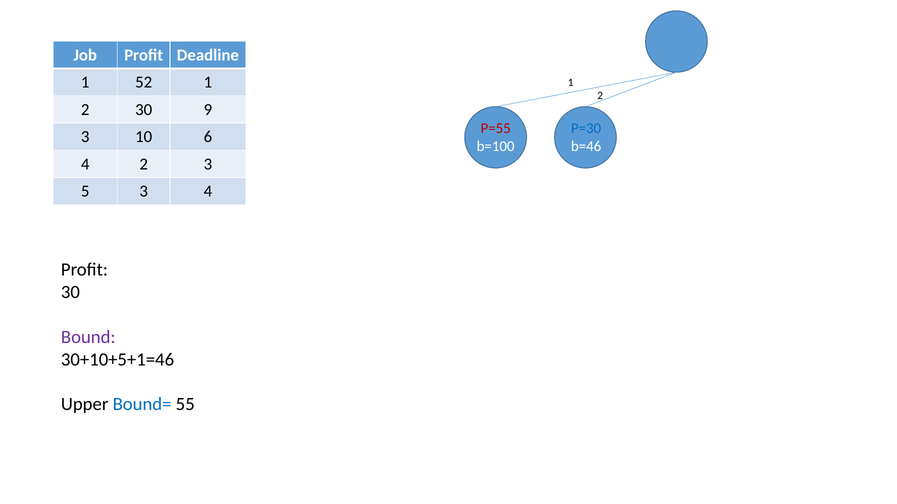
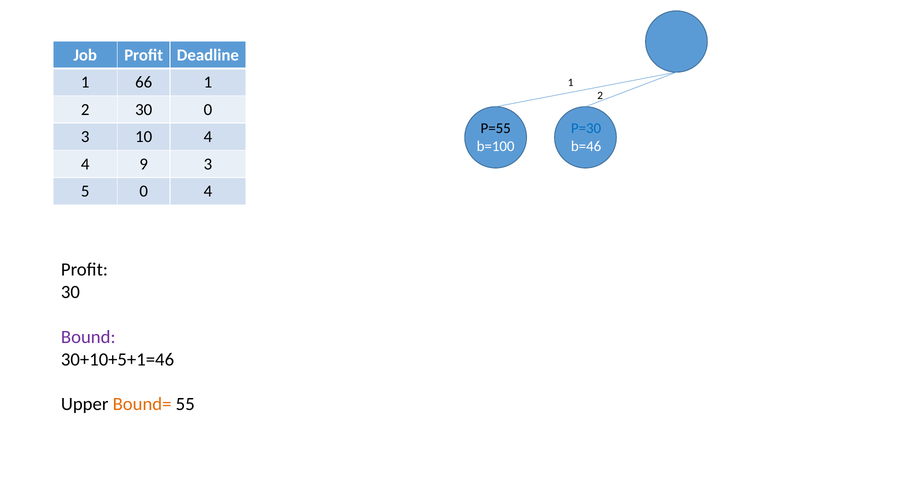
52: 52 -> 66 (144, 82)
30 9: 9 -> 0 (208, 110)
P=55 colour: red -> black (496, 128)
10 6: 6 -> 4 (208, 137)
4 2: 2 -> 9 (144, 164)
5 3: 3 -> 0 (144, 192)
Bound= colour: blue -> orange (142, 405)
